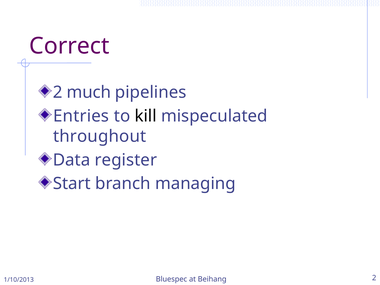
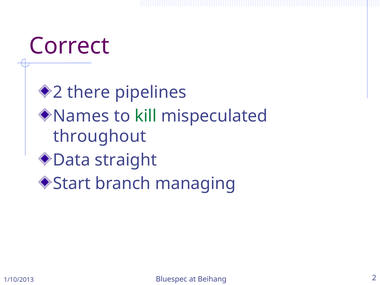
much: much -> there (89, 92)
Entries: Entries -> Names (81, 116)
kill colour: black -> green (146, 116)
register: register -> straight (126, 160)
